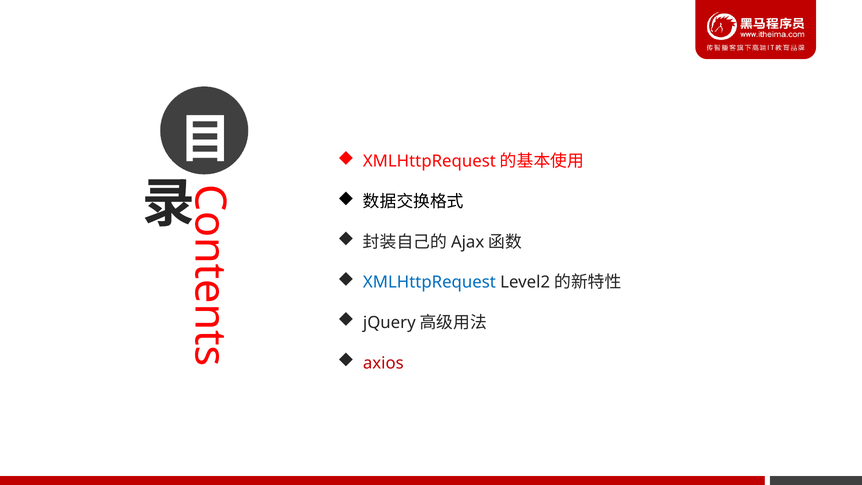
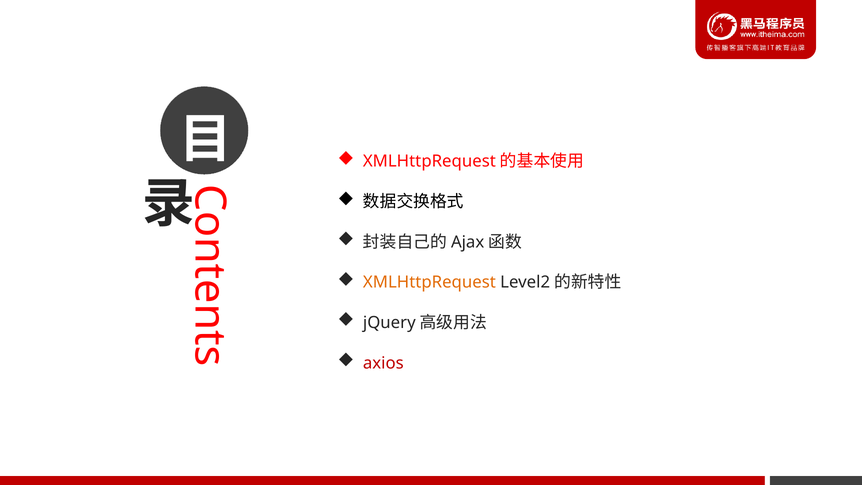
XMLHttpRequest colour: blue -> orange (429, 282)
